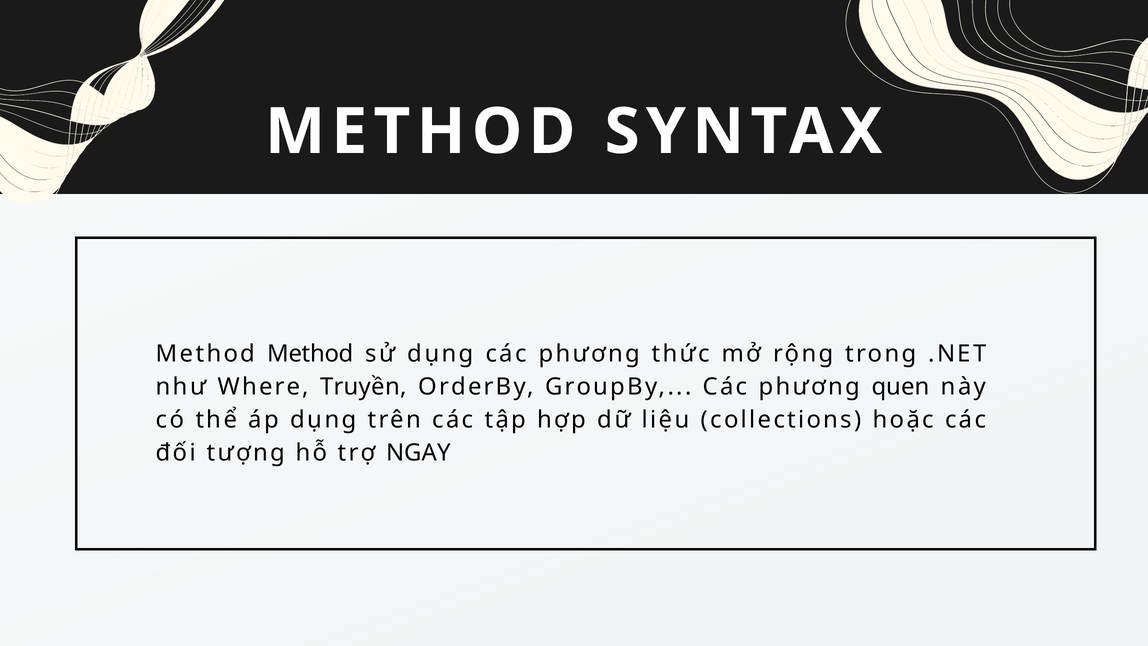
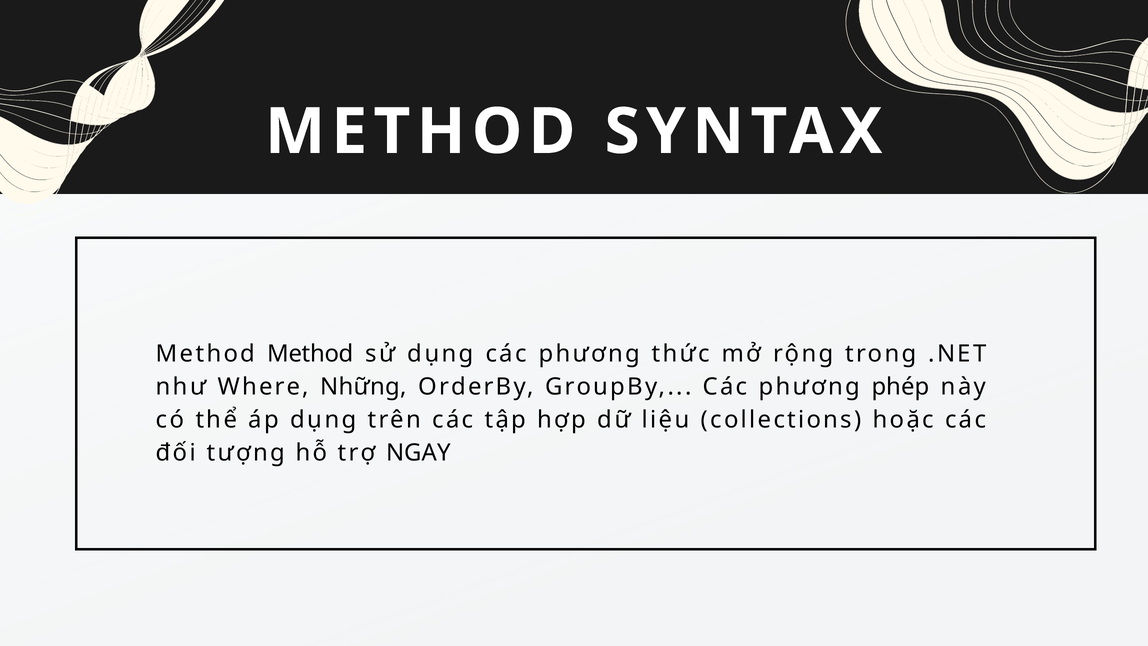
Truyền: Truyền -> Những (363, 387)
quen: quen -> phép (901, 387)
